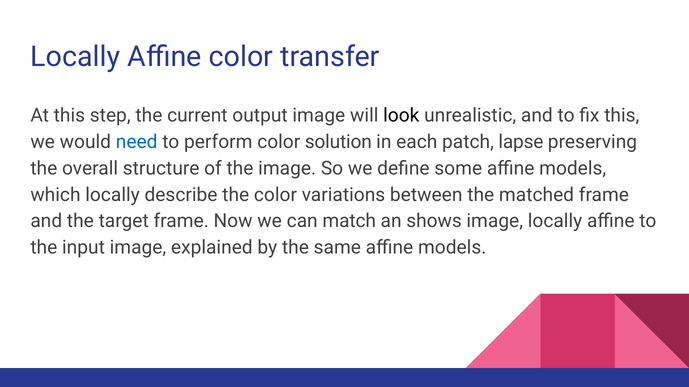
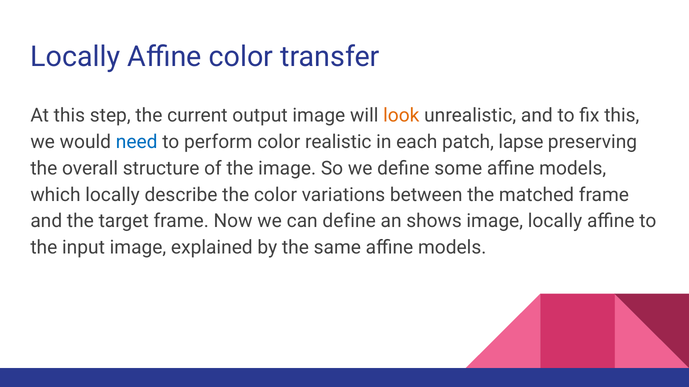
look colour: black -> orange (401, 116)
solution: solution -> realistic (338, 142)
can match: match -> define (349, 222)
